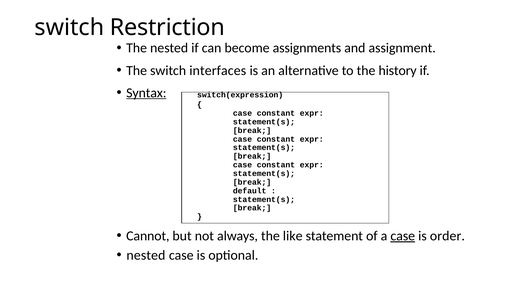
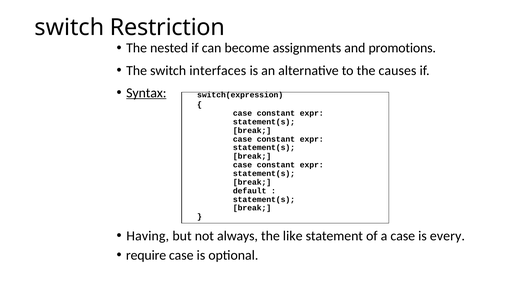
assignment: assignment -> promotions (402, 48)
history: history -> causes (397, 70)
Cannot: Cannot -> Having (148, 236)
case underline: present -> none (403, 236)
order: order -> every (447, 236)
nested: nested -> require (146, 255)
